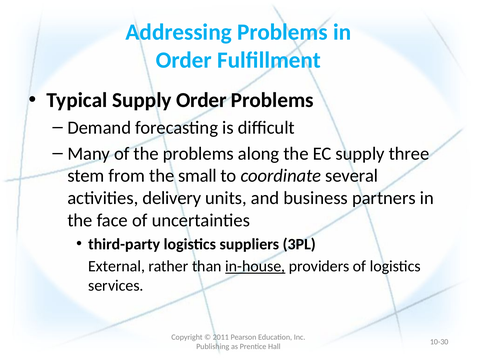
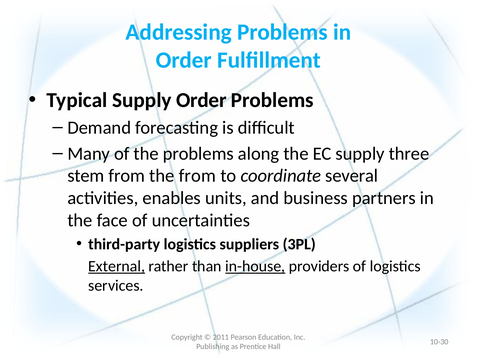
the small: small -> from (197, 176)
delivery: delivery -> enables (172, 198)
External underline: none -> present (117, 266)
